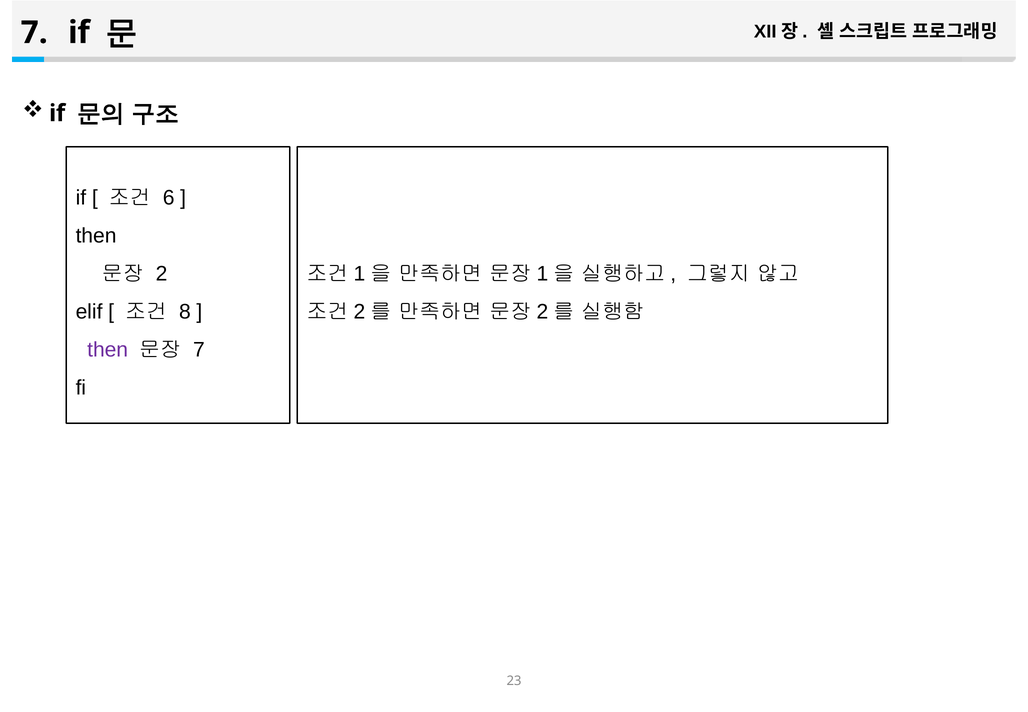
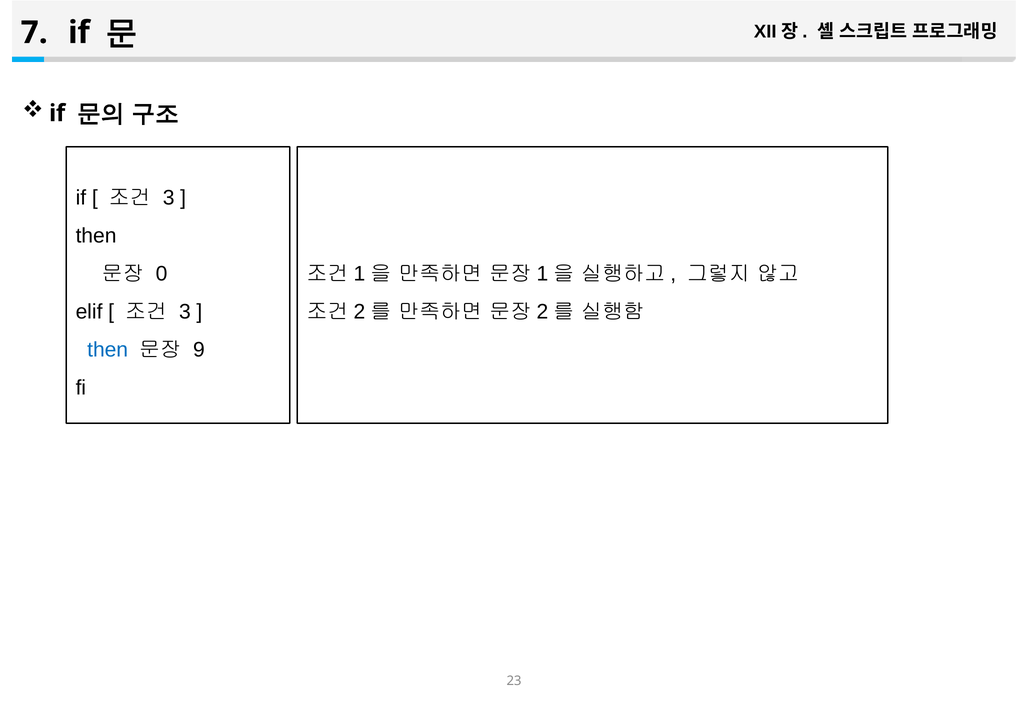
6: 6 -> 3 (169, 198)
2: 2 -> 0 (162, 274)
8: 8 -> 3 (185, 312)
then colour: purple -> blue (108, 350)
7: 7 -> 9 (199, 350)
